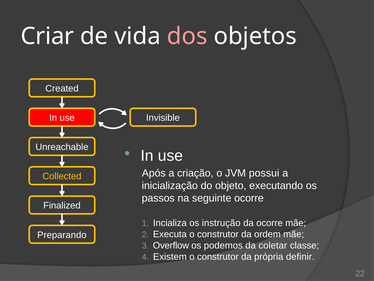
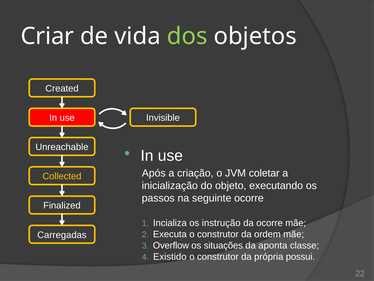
dos colour: pink -> light green (187, 36)
possui: possui -> coletar (264, 173)
Preparando: Preparando -> Carregadas (62, 234)
podemos: podemos -> situações (223, 245)
coletar: coletar -> aponta (273, 245)
Existem: Existem -> Existido (170, 256)
definir: definir -> possui (300, 256)
